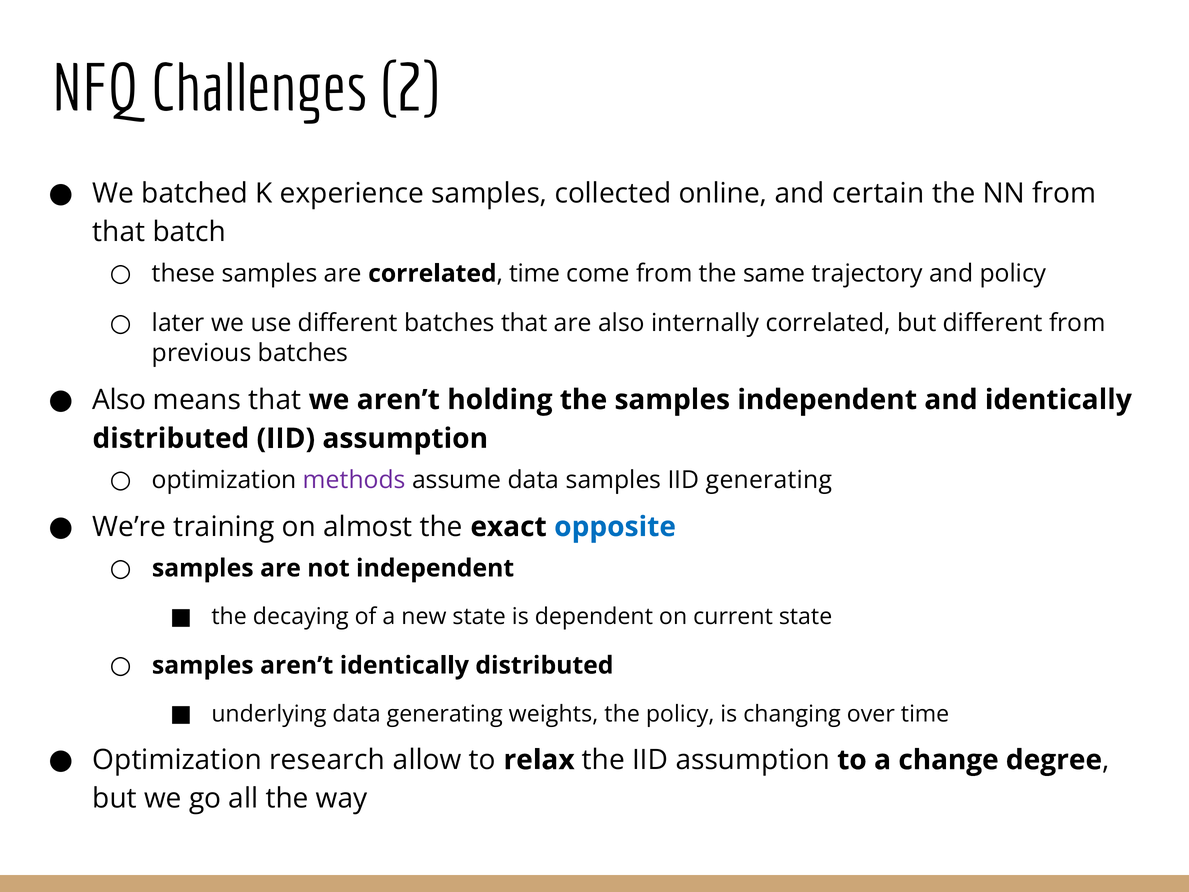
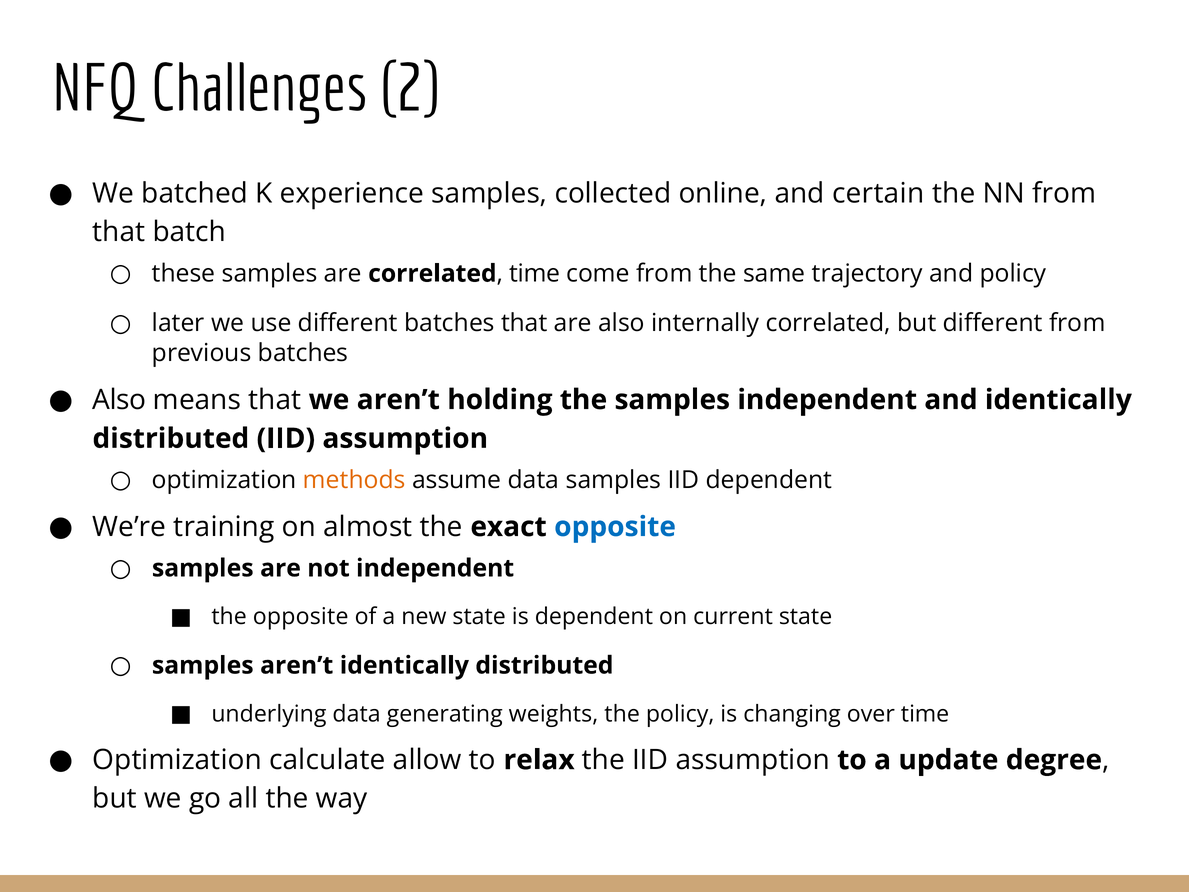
methods colour: purple -> orange (354, 480)
IID generating: generating -> dependent (769, 480)
the decaying: decaying -> opposite (301, 617)
research: research -> calculate (327, 760)
change: change -> update (948, 760)
